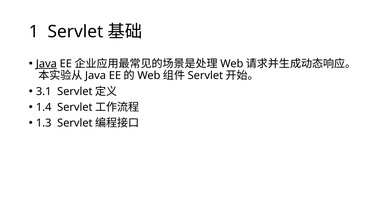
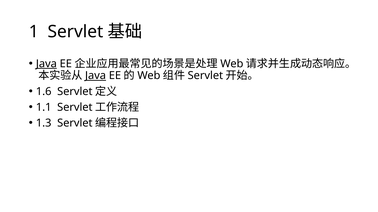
Java underline: none -> present (96, 76)
3.1: 3.1 -> 1.6 (44, 92)
1.4: 1.4 -> 1.1 (44, 108)
